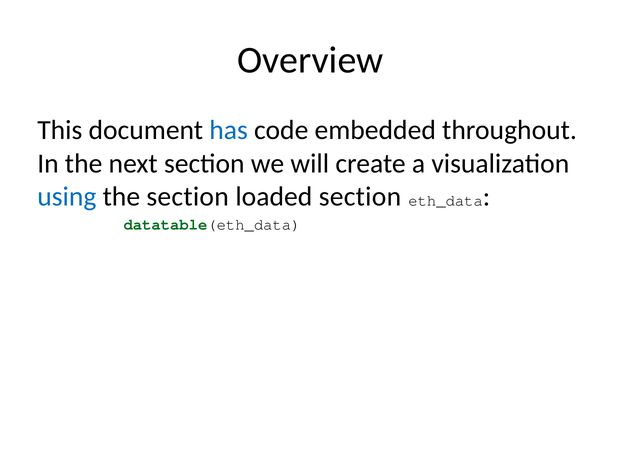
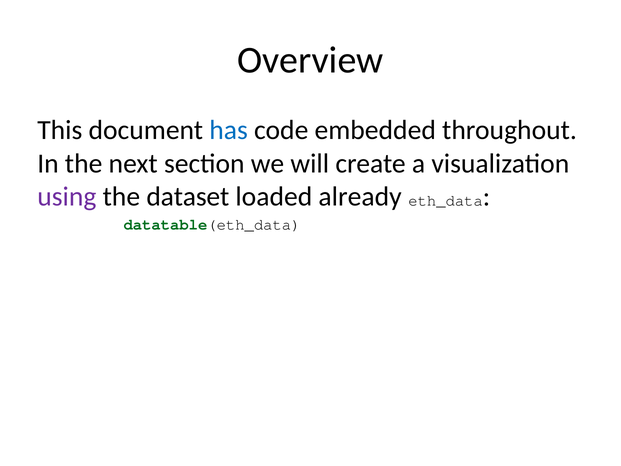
using colour: blue -> purple (67, 197)
the section: section -> dataset (188, 197)
loaded section: section -> already (360, 197)
